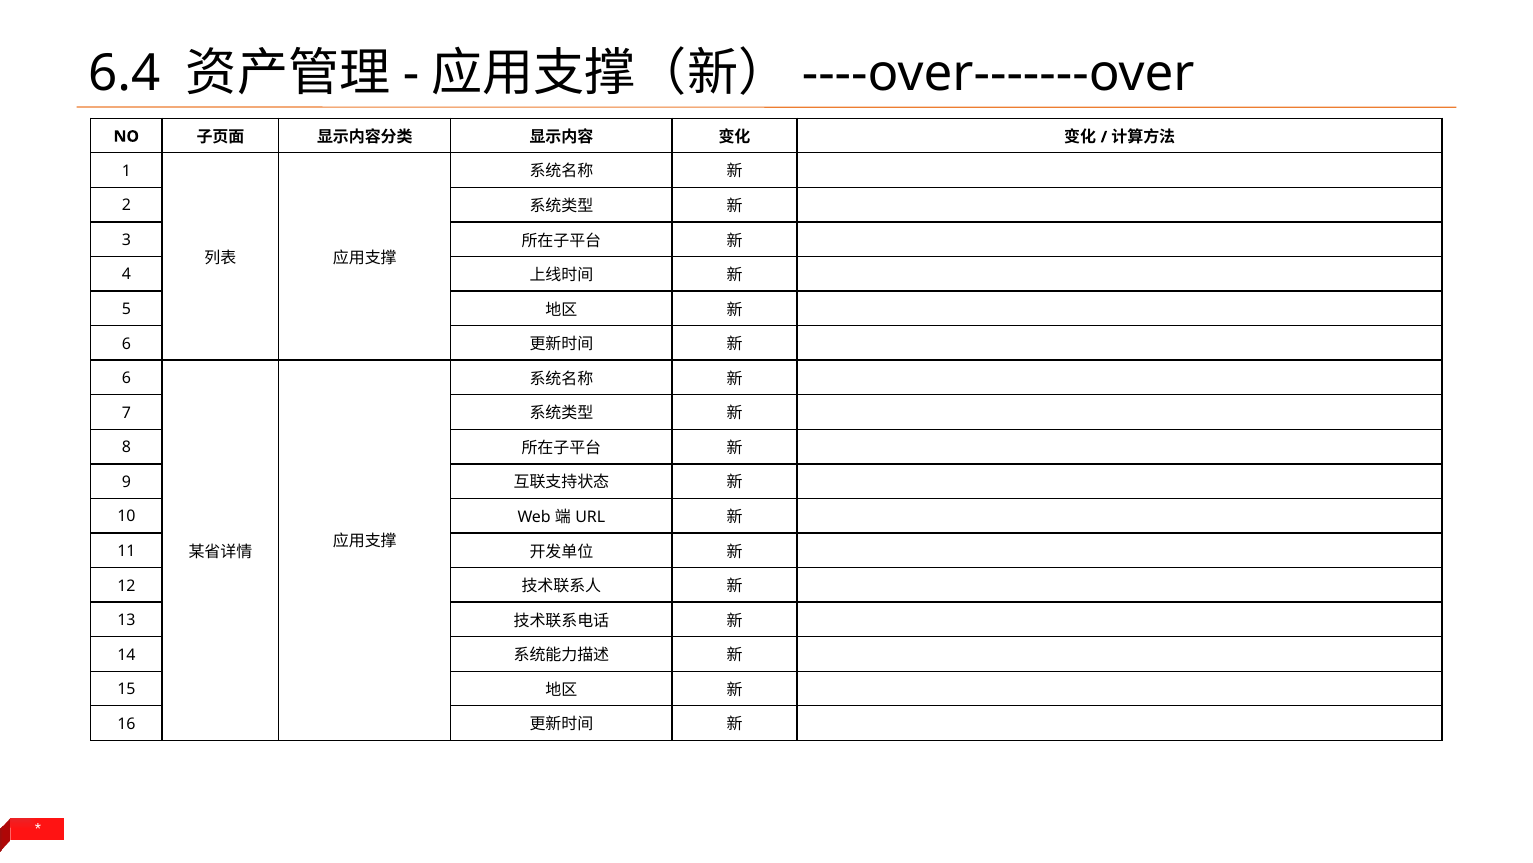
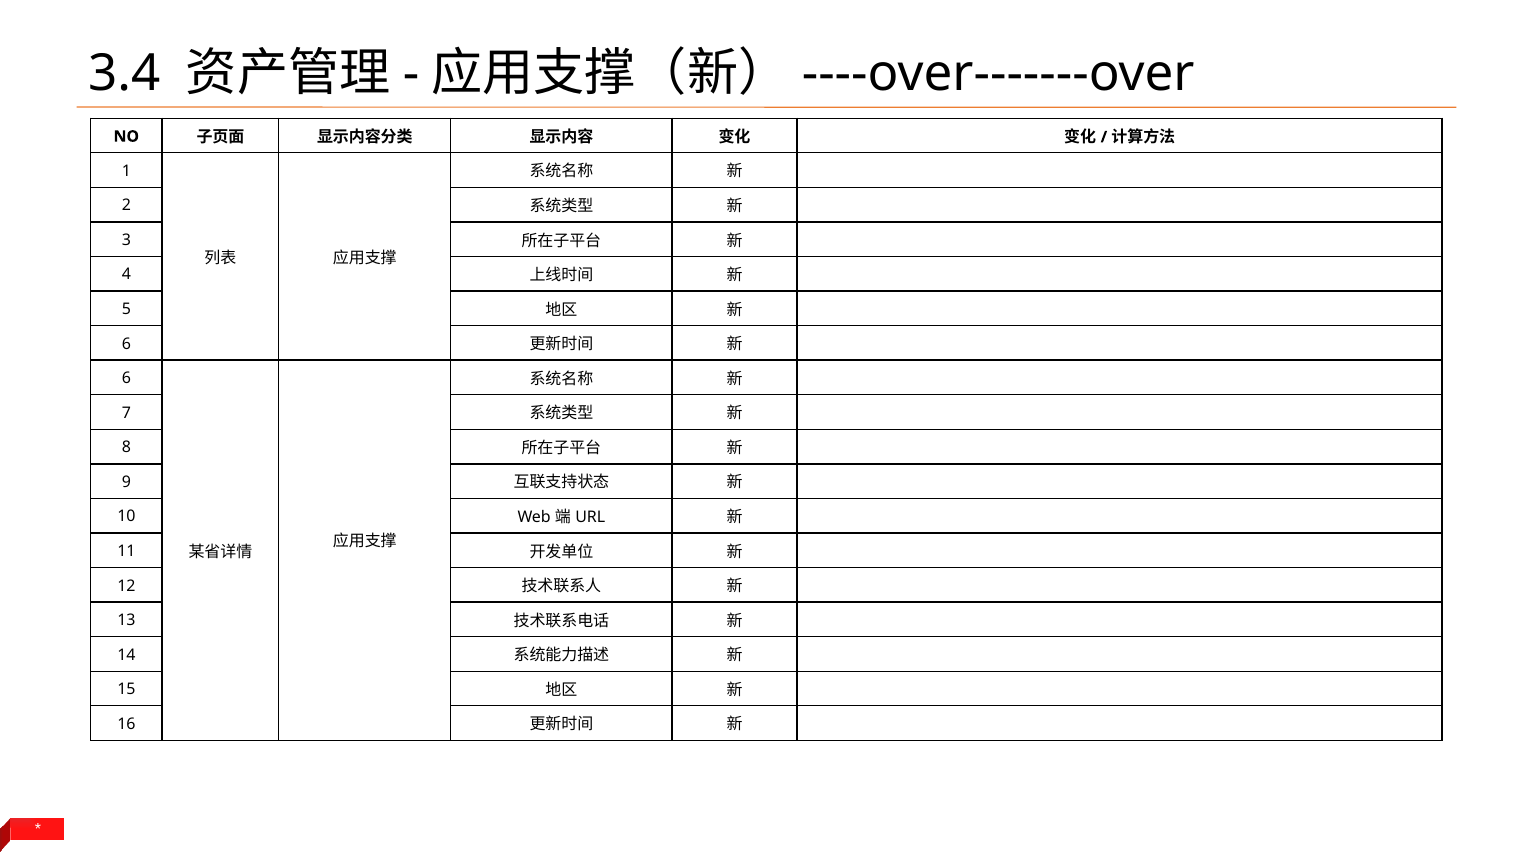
6.4: 6.4 -> 3.4 (124, 73)
